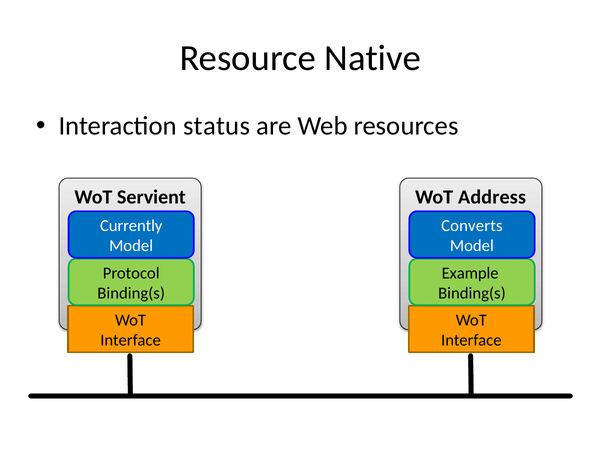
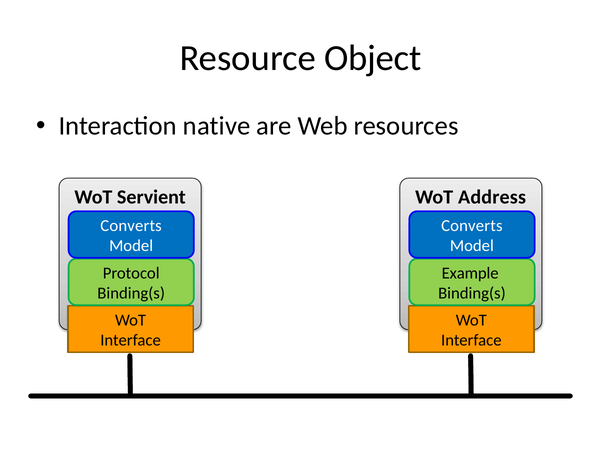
Native: Native -> Object (373, 58)
status: status -> native (217, 126)
Currently: Currently -> Converts (131, 226)
